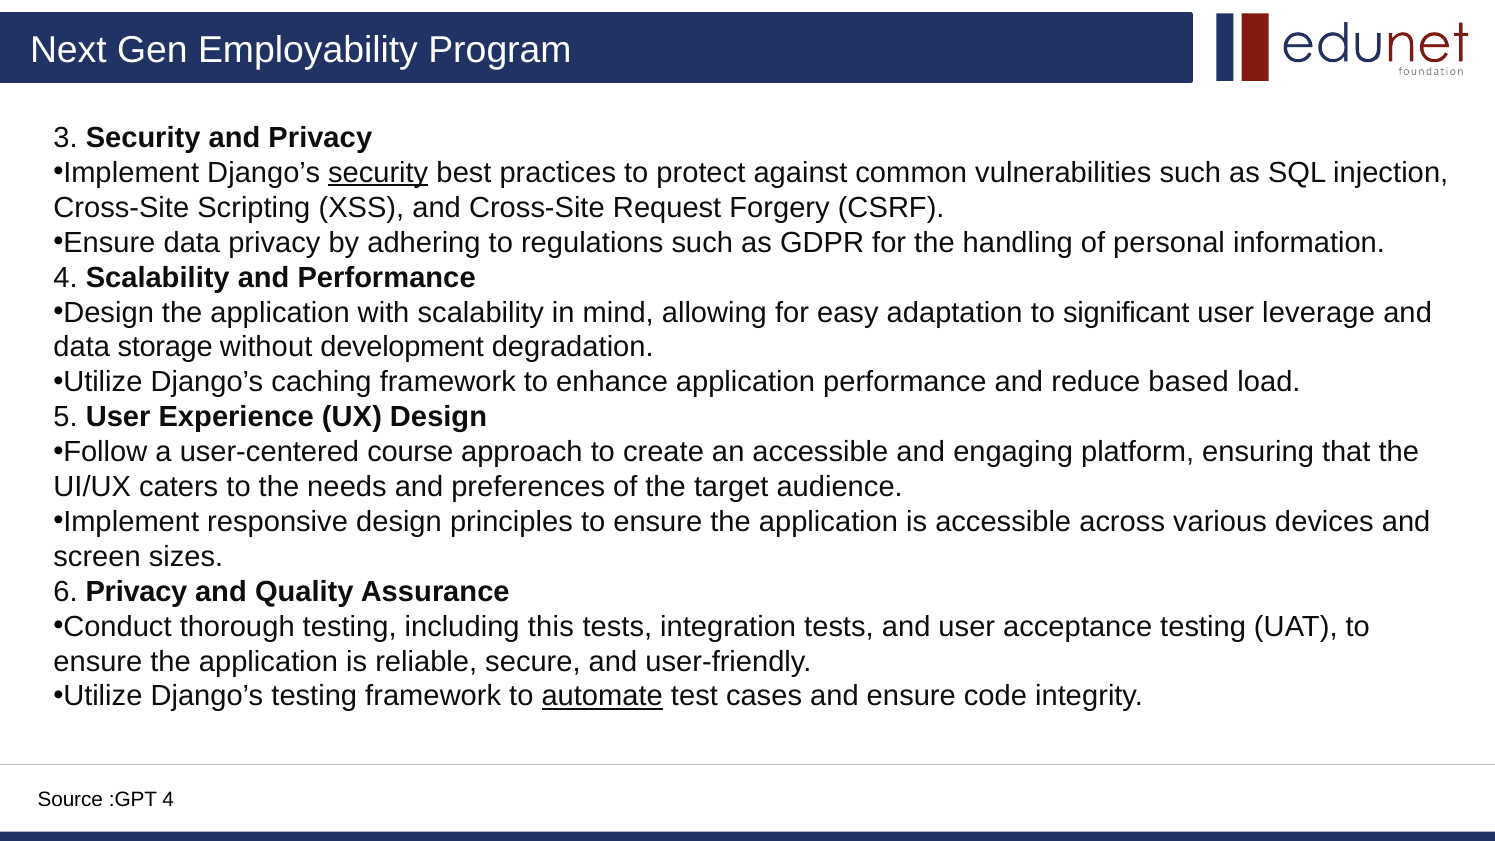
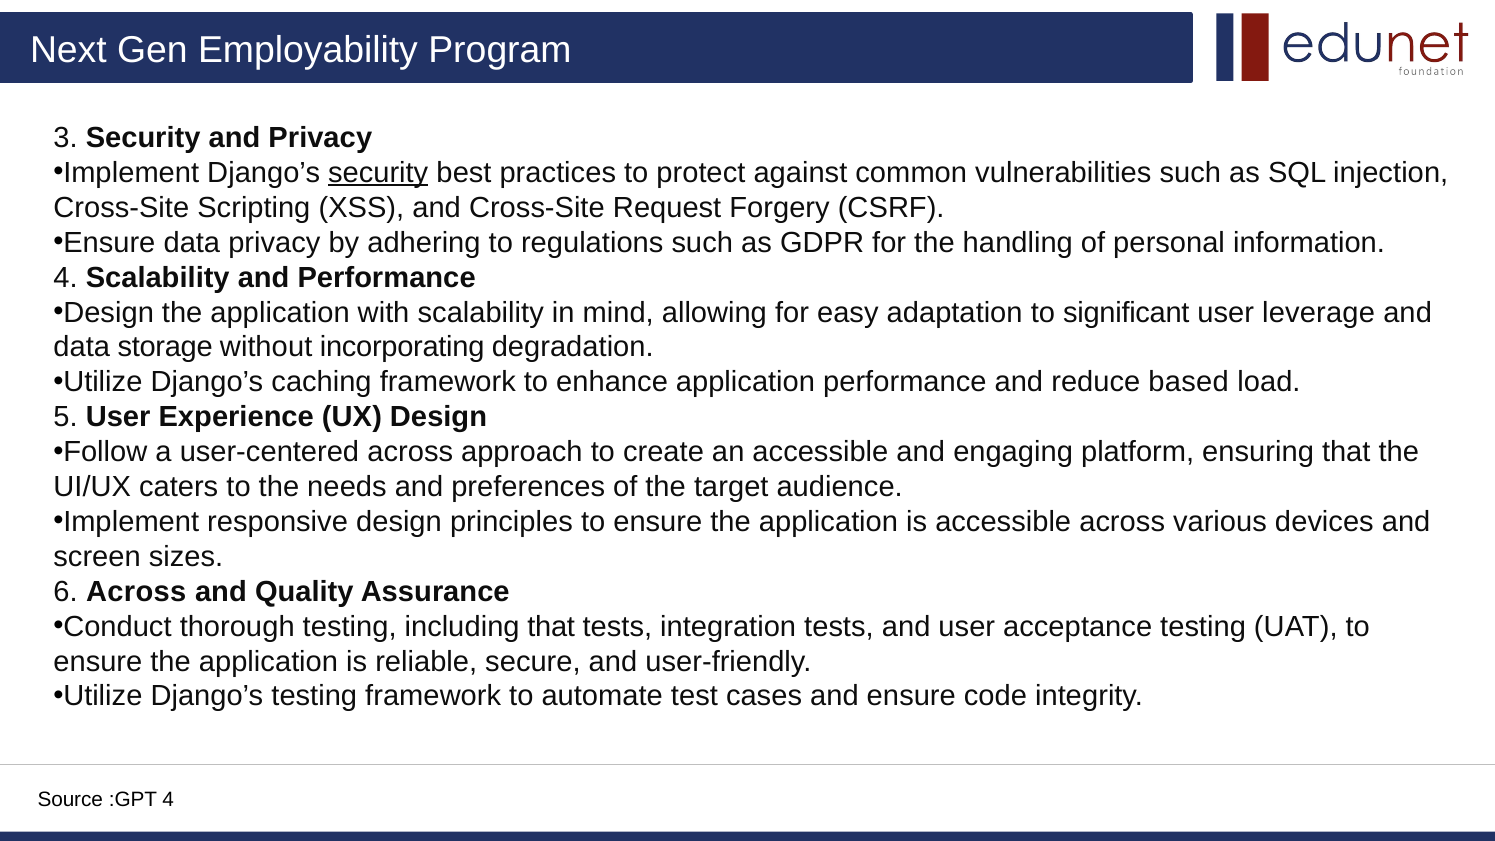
development: development -> incorporating (402, 347)
user-centered course: course -> across (410, 452)
6 Privacy: Privacy -> Across (136, 592)
including this: this -> that (551, 627)
automate underline: present -> none (602, 696)
